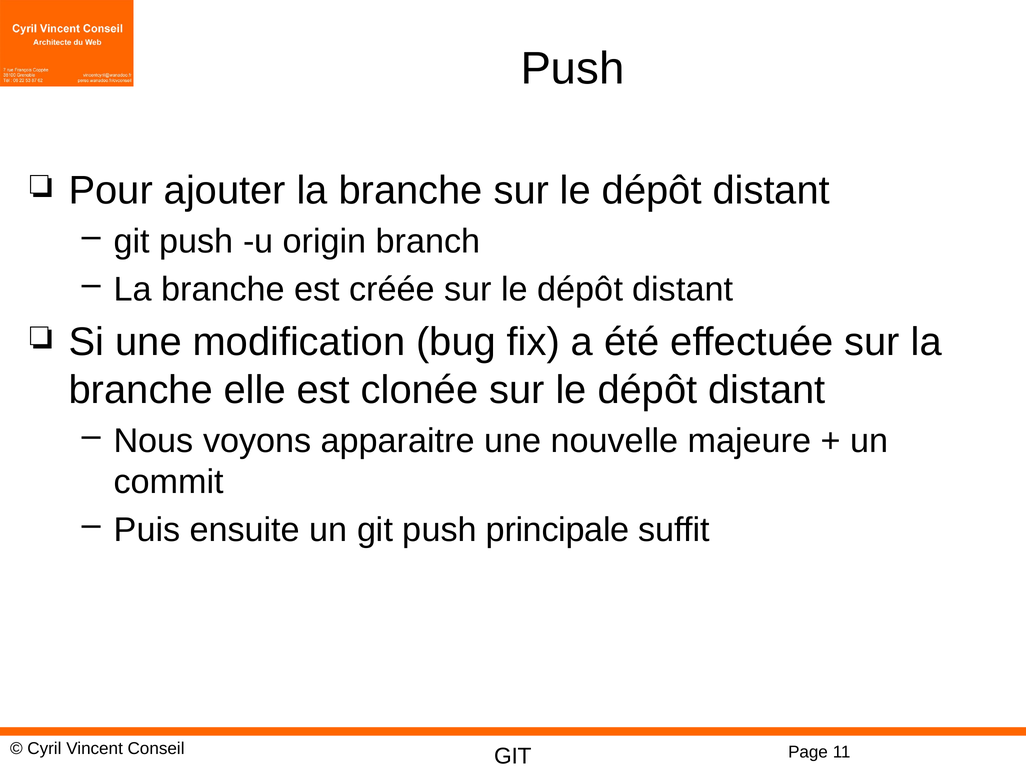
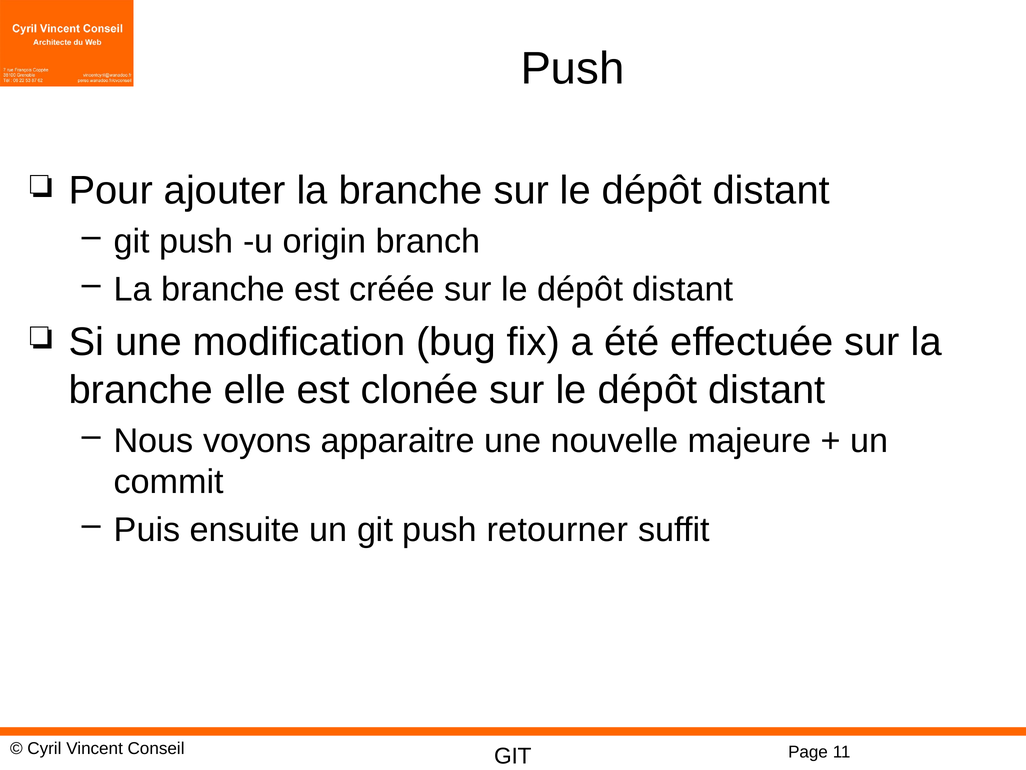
principale: principale -> retourner (557, 530)
